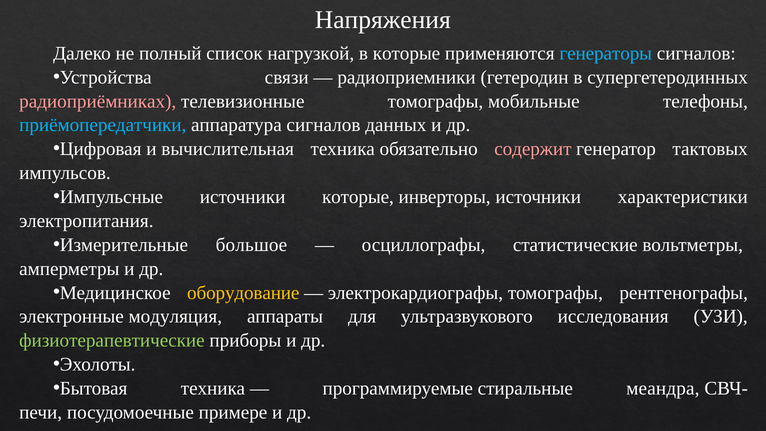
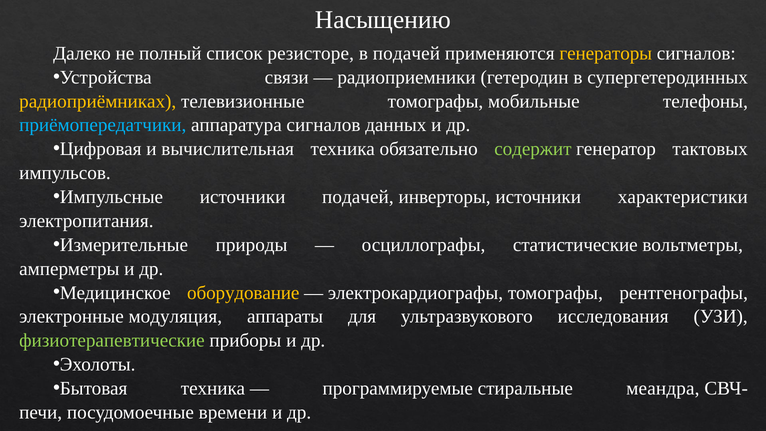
Напряжения: Напряжения -> Насыщению (383, 20)
нагрузкой: нагрузкой -> резисторе (311, 53)
в которые: которые -> подачей (406, 53)
генераторы colour: light blue -> yellow (606, 53)
радиоприёмниках colour: pink -> yellow (98, 101)
содержит colour: pink -> light green (533, 149)
источники которые: которые -> подачей (358, 197)
большое: большое -> природы (252, 245)
примере: примере -> времени (233, 412)
